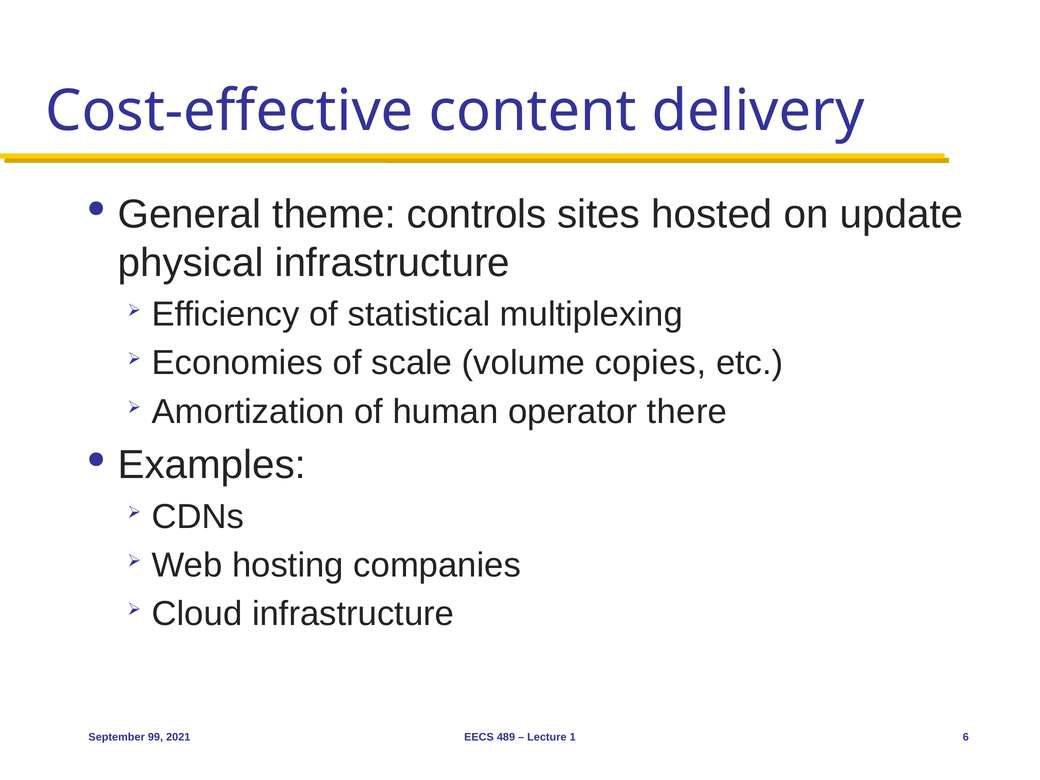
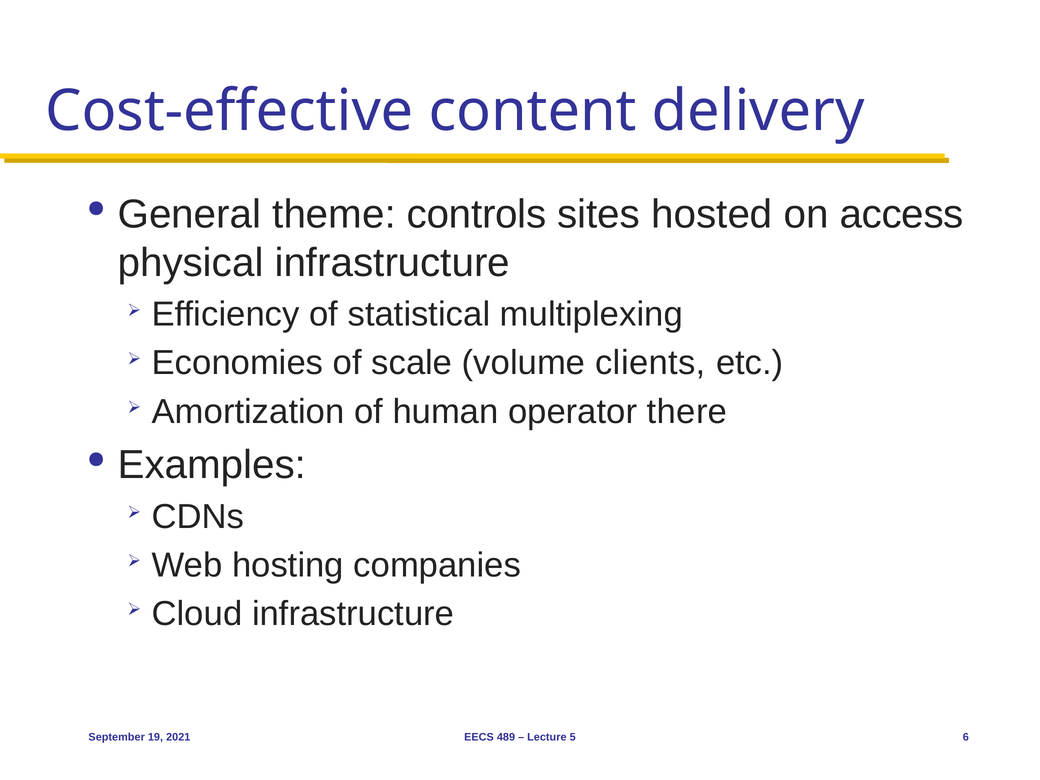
update: update -> access (902, 214)
copies: copies -> clients (650, 363)
99: 99 -> 19 (155, 737)
1: 1 -> 5 (573, 737)
